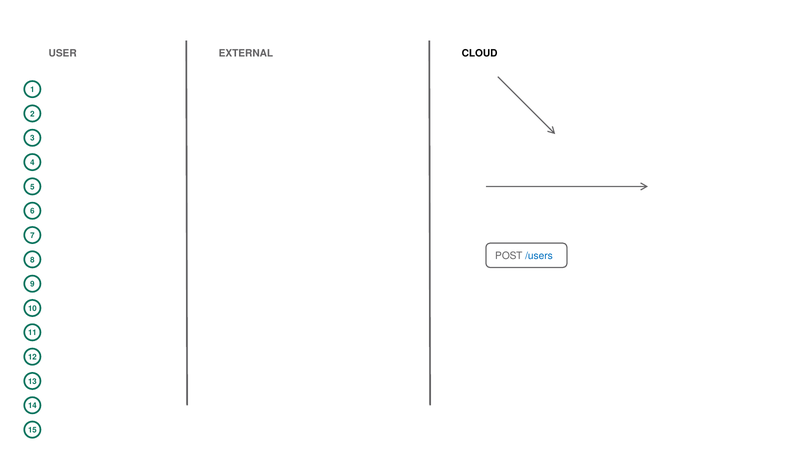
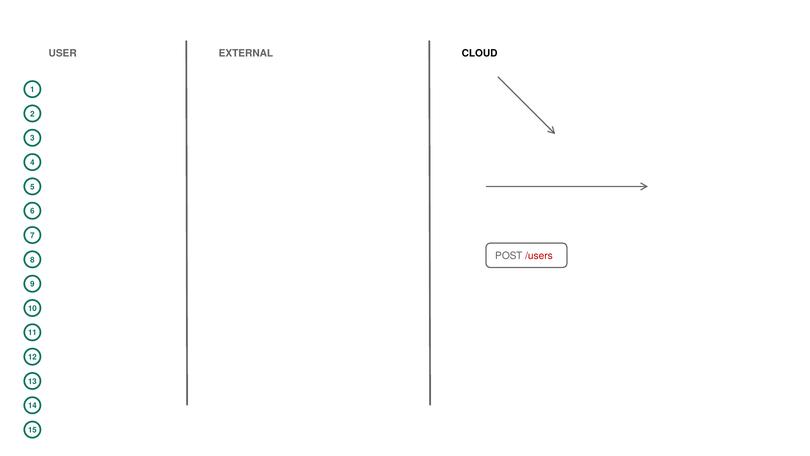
/users colour: blue -> red (539, 256)
